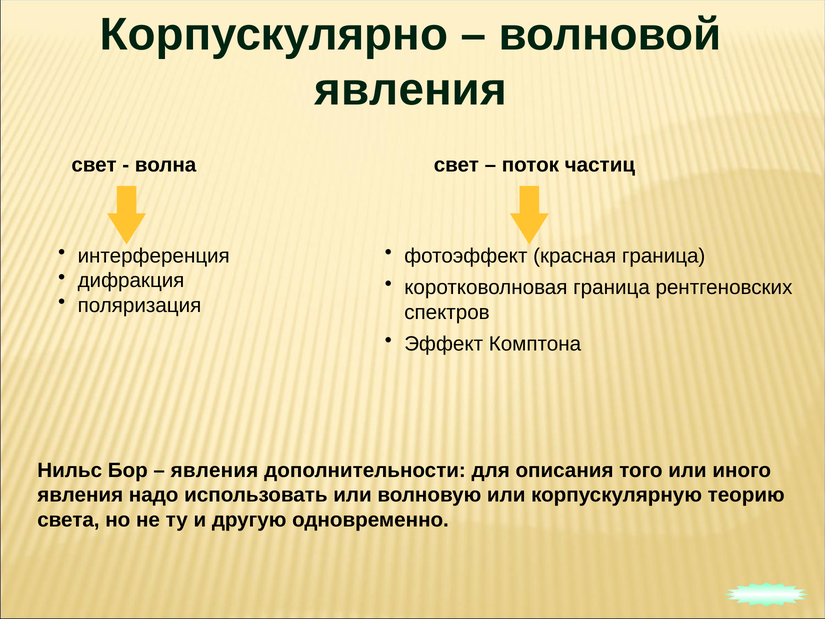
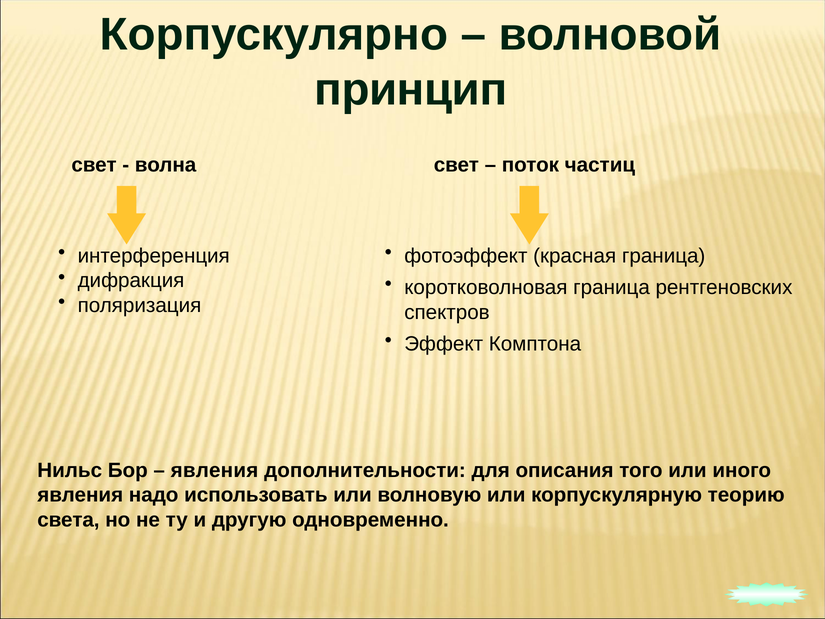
явления: явления -> принцип (411, 90)
